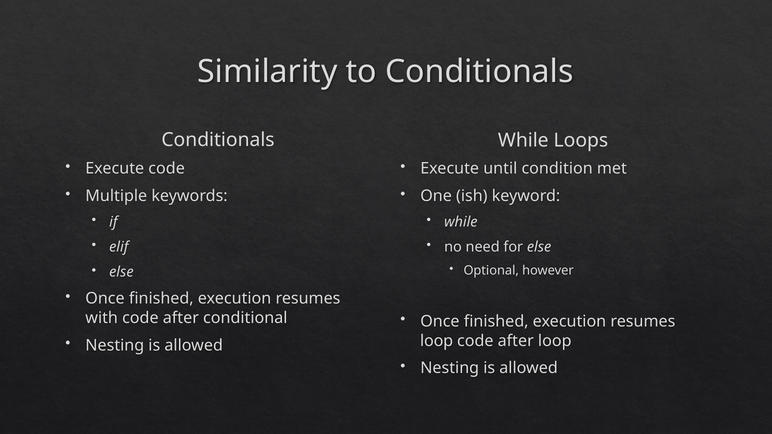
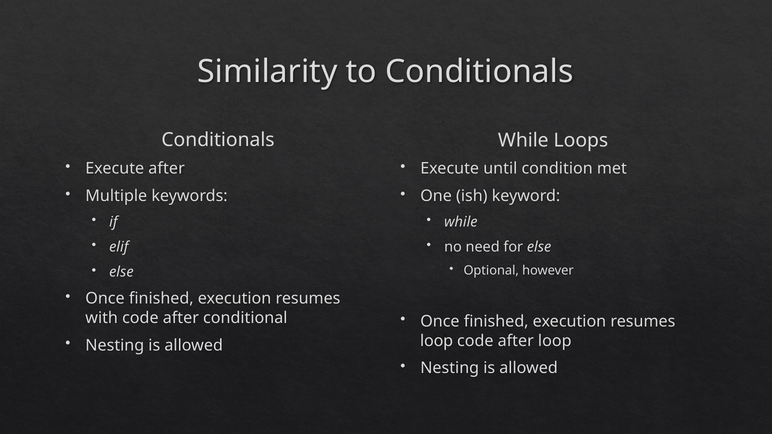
Execute code: code -> after (167, 169)
